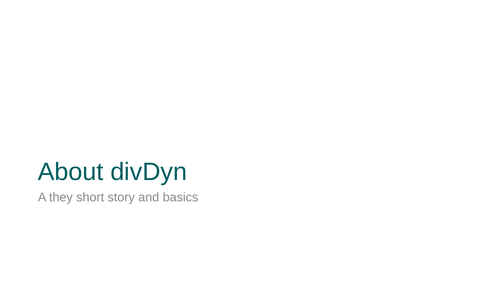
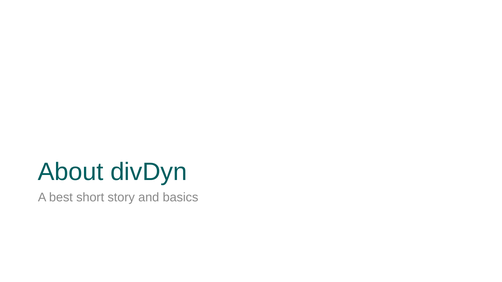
they: they -> best (61, 198)
